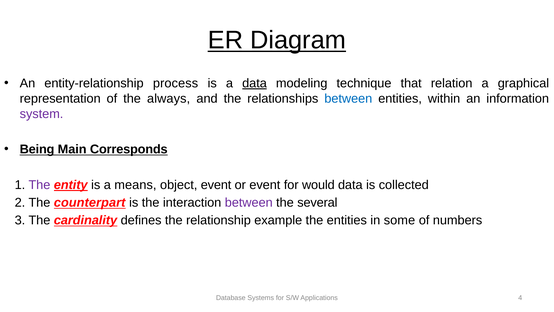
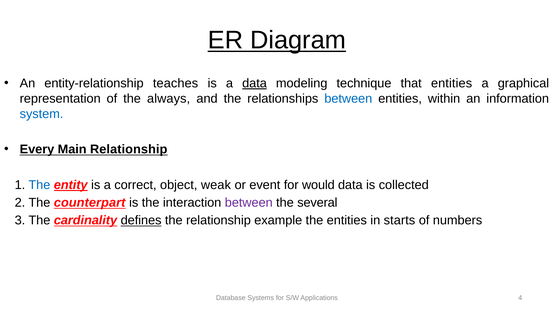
process: process -> teaches (176, 83)
that relation: relation -> entities (452, 83)
system colour: purple -> blue (42, 114)
Being: Being -> Every (37, 149)
Main Corresponds: Corresponds -> Relationship (129, 149)
The colour: purple -> blue (39, 185)
means: means -> correct (135, 185)
object event: event -> weak (216, 185)
defines underline: none -> present (141, 220)
some: some -> starts (399, 220)
